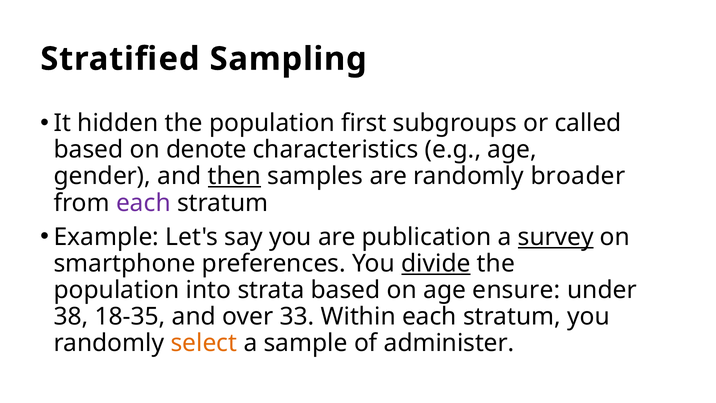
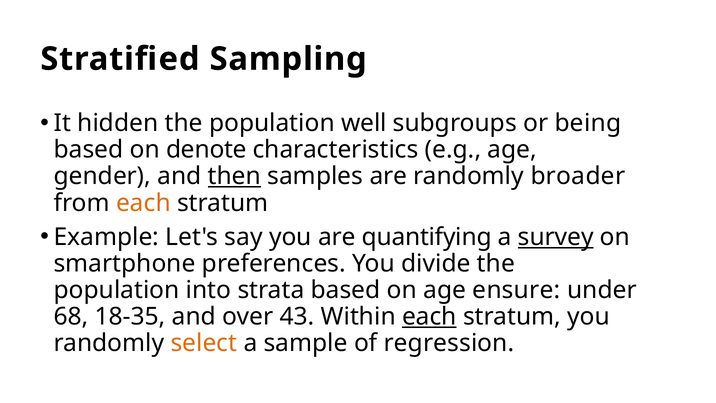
first: first -> well (364, 123)
called: called -> being (588, 123)
each colour: purple -> orange (143, 203)
publication: publication -> quantifying (427, 237)
divide underline: present -> none (436, 263)
38: 38 -> 68 (71, 317)
33: 33 -> 43 (297, 317)
each underline: none -> present (429, 317)
administer: administer -> regression (449, 343)
